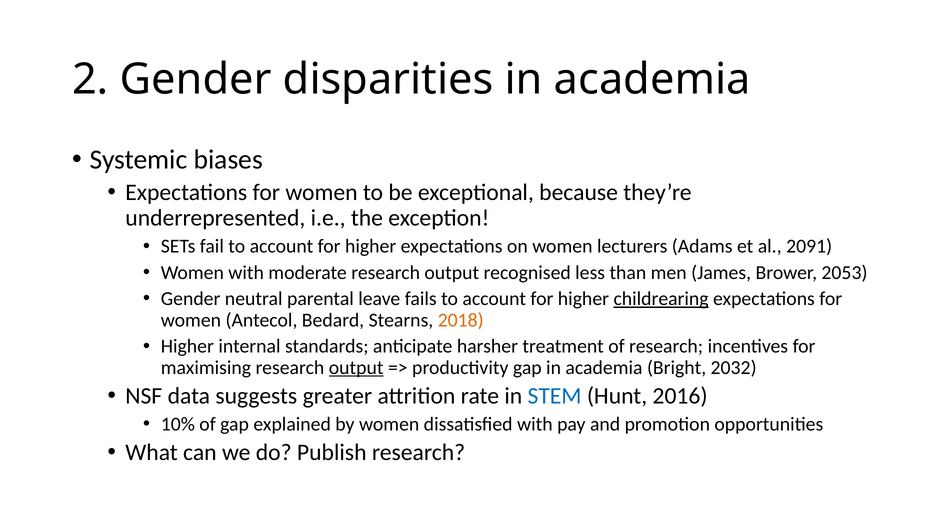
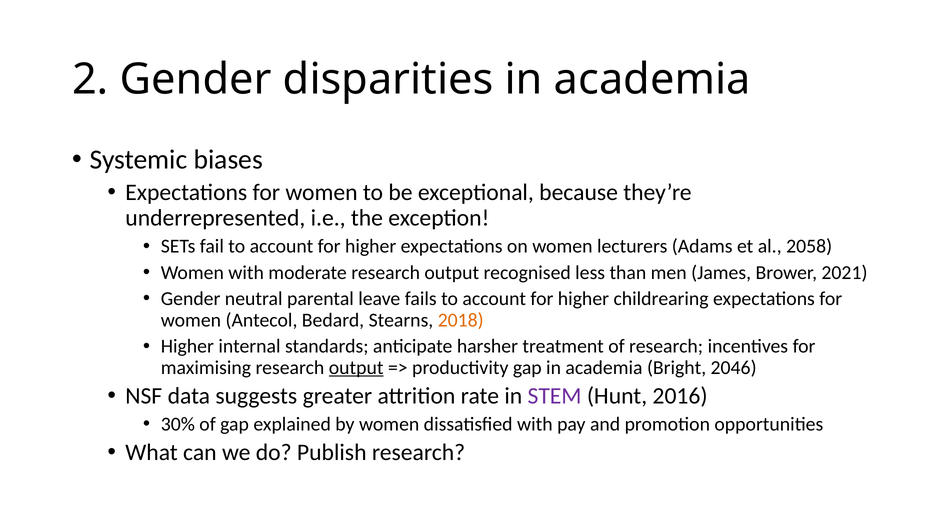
2091: 2091 -> 2058 (809, 246)
2053: 2053 -> 2021 (844, 273)
childrearing underline: present -> none (661, 299)
2032: 2032 -> 2046 (734, 368)
STEM colour: blue -> purple (555, 396)
10%: 10% -> 30% (178, 424)
